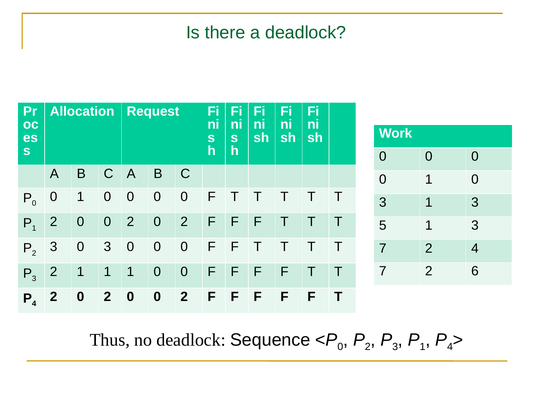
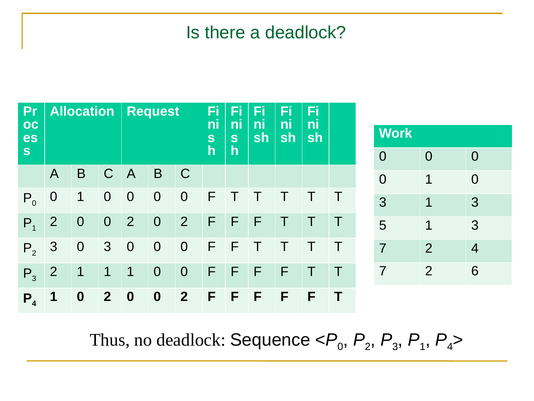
4 2: 2 -> 1 (54, 296)
